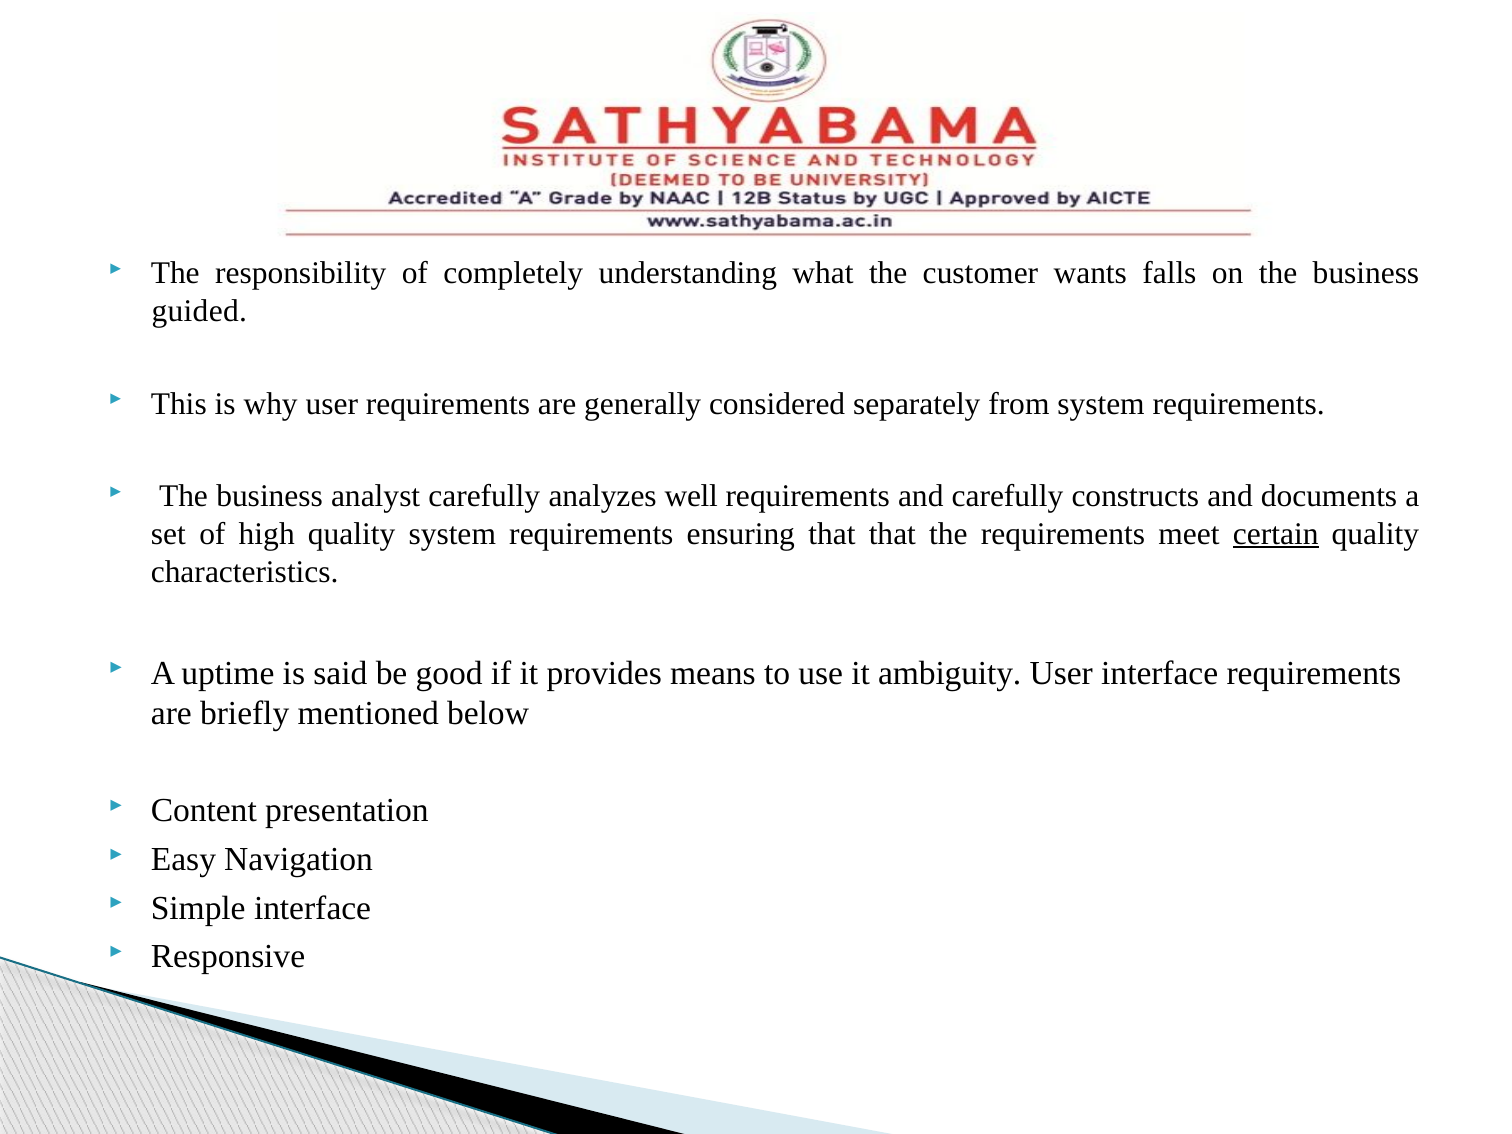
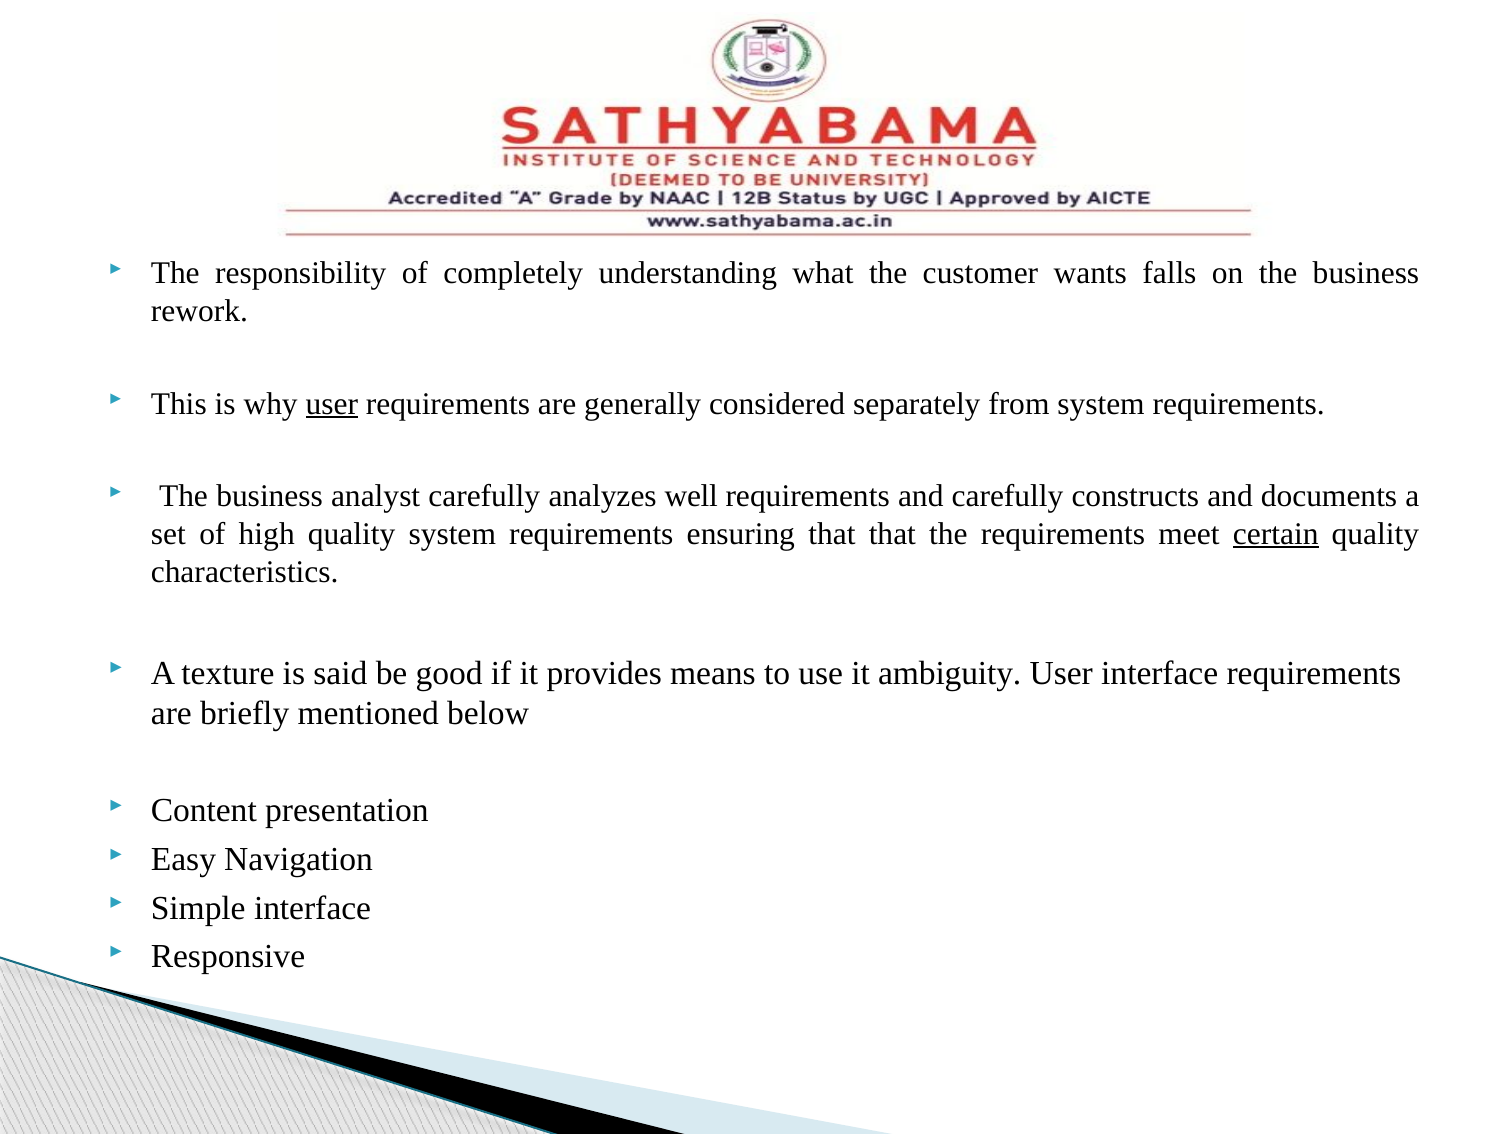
guided: guided -> rework (199, 311)
user underline: none -> present (332, 404)
uptime: uptime -> texture (228, 673)
